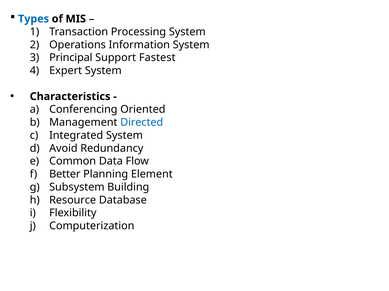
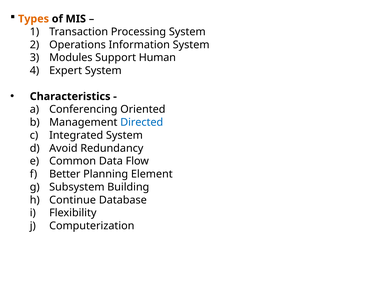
Types colour: blue -> orange (34, 19)
Principal: Principal -> Modules (71, 58)
Fastest: Fastest -> Human (157, 58)
Resource: Resource -> Continue (73, 200)
